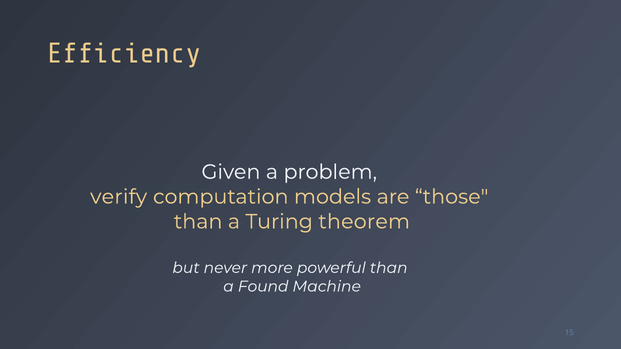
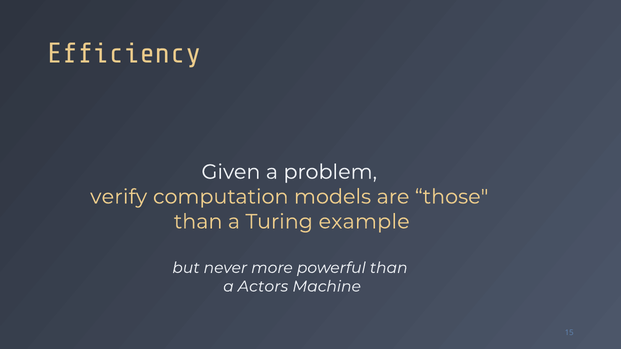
theorem: theorem -> example (364, 222)
Found: Found -> Actors (263, 287)
